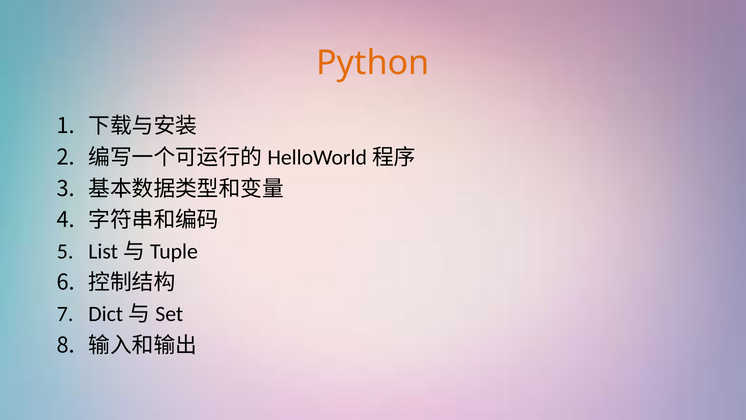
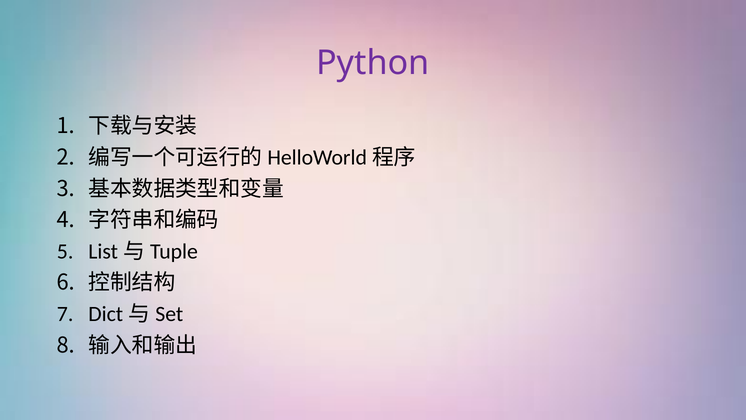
Python colour: orange -> purple (373, 63)
